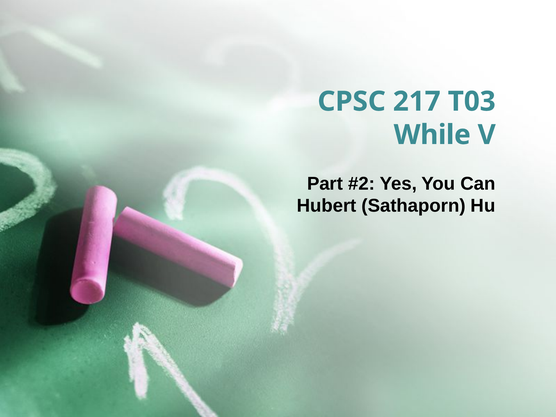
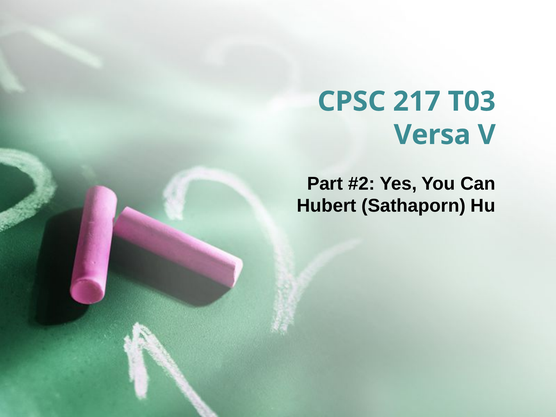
While: While -> Versa (432, 135)
